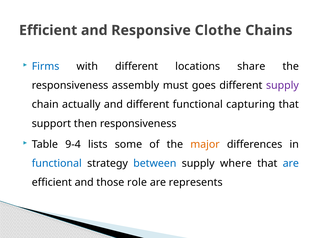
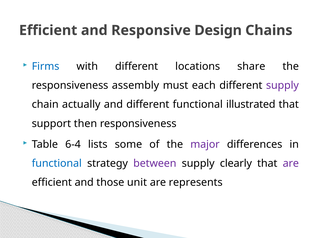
Clothe: Clothe -> Design (218, 30)
goes: goes -> each (204, 86)
capturing: capturing -> illustrated (251, 105)
9-4: 9-4 -> 6-4 (73, 145)
major colour: orange -> purple (205, 145)
between colour: blue -> purple (155, 164)
where: where -> clearly (236, 164)
are colour: blue -> purple (291, 164)
role: role -> unit (137, 183)
